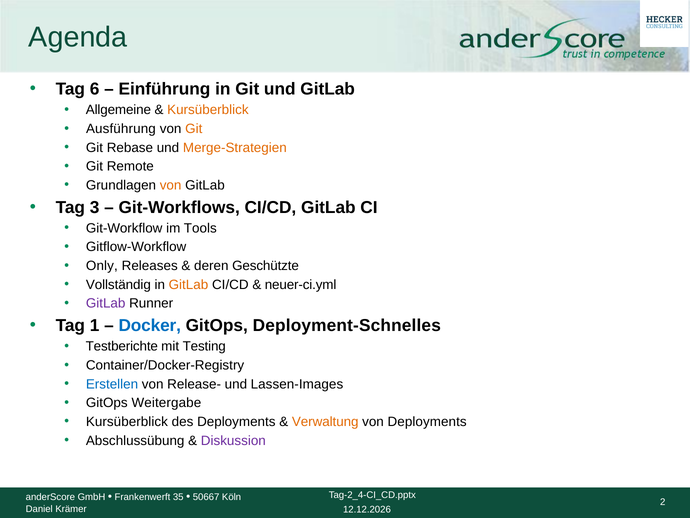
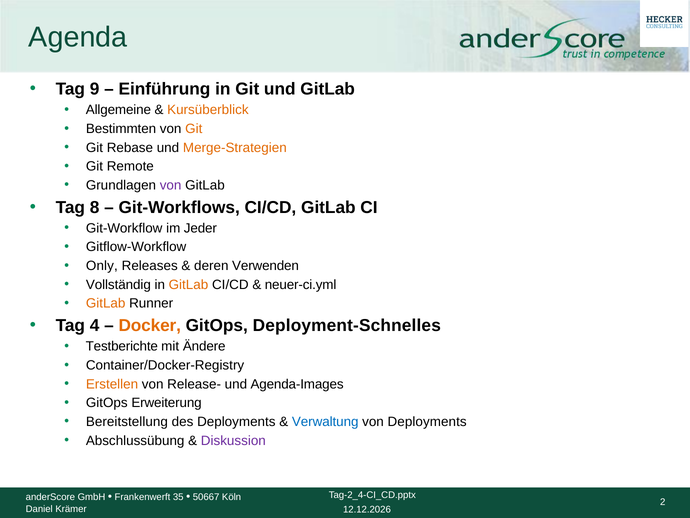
6: 6 -> 9 (95, 89)
Ausführung: Ausführung -> Bestimmten (121, 129)
von colour: orange -> purple (171, 185)
3: 3 -> 8 (95, 207)
Tools: Tools -> Jeder (200, 228)
Geschützte: Geschützte -> Verwenden (266, 266)
GitLab colour: purple -> orange (106, 303)
1: 1 -> 4 (95, 325)
Docker colour: blue -> orange (150, 325)
Testing: Testing -> Ändere (204, 346)
Erstellen colour: blue -> orange (112, 384)
Lassen-Images: Lassen-Images -> Agenda-Images (297, 384)
Weitergabe: Weitergabe -> Erweiterung (167, 403)
Kursüberblick: Kursüberblick -> Bereitstellung (127, 421)
Verwaltung colour: orange -> blue (325, 421)
